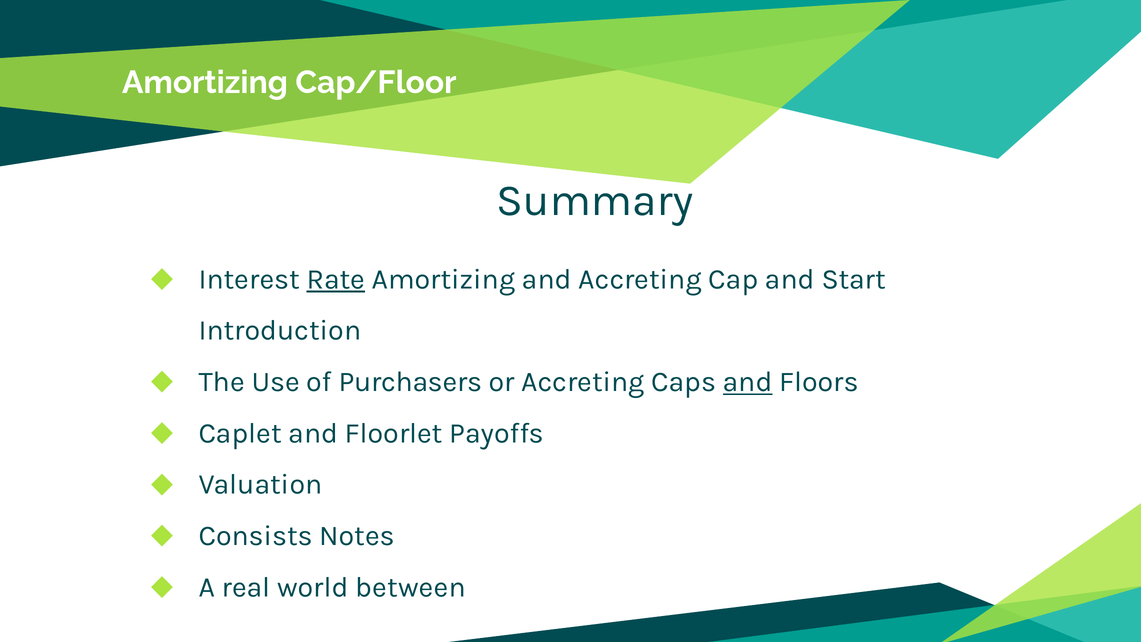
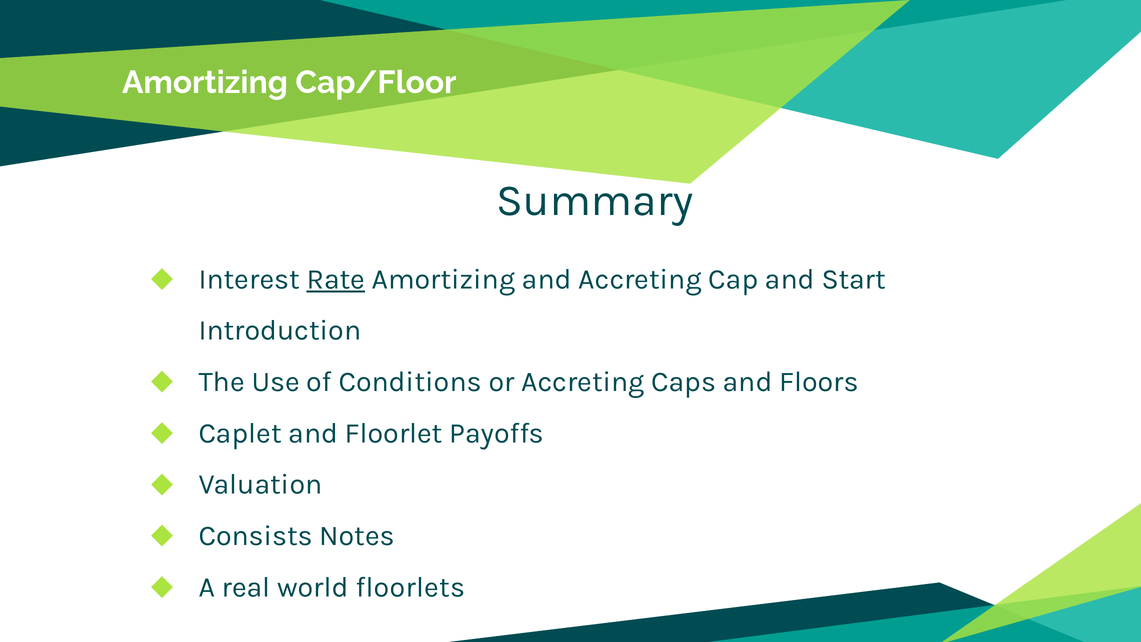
Purchasers: Purchasers -> Conditions (410, 382)
and underline: present -> none (748, 382)
between: between -> floorlets (410, 587)
